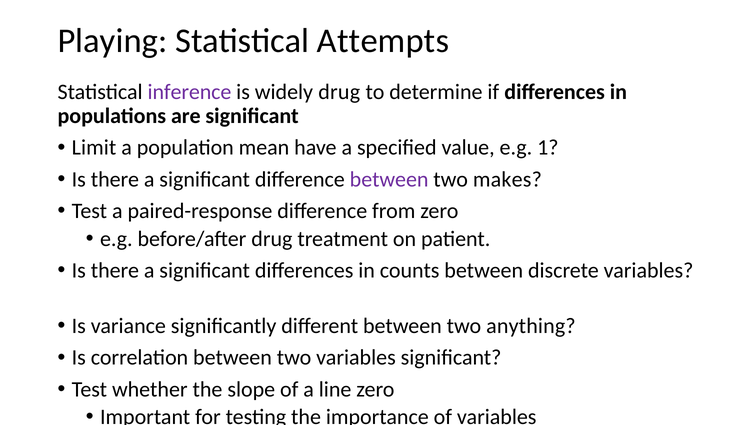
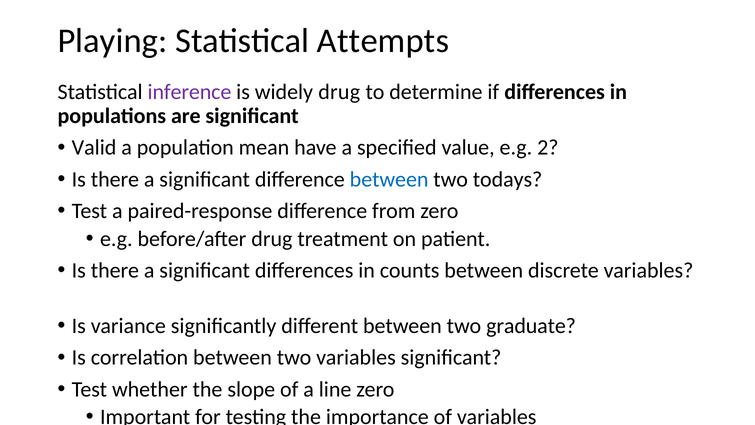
Limit: Limit -> Valid (94, 148)
1: 1 -> 2 (548, 148)
between colour: purple -> blue (389, 179)
makes: makes -> todays (508, 179)
anything: anything -> graduate (531, 326)
